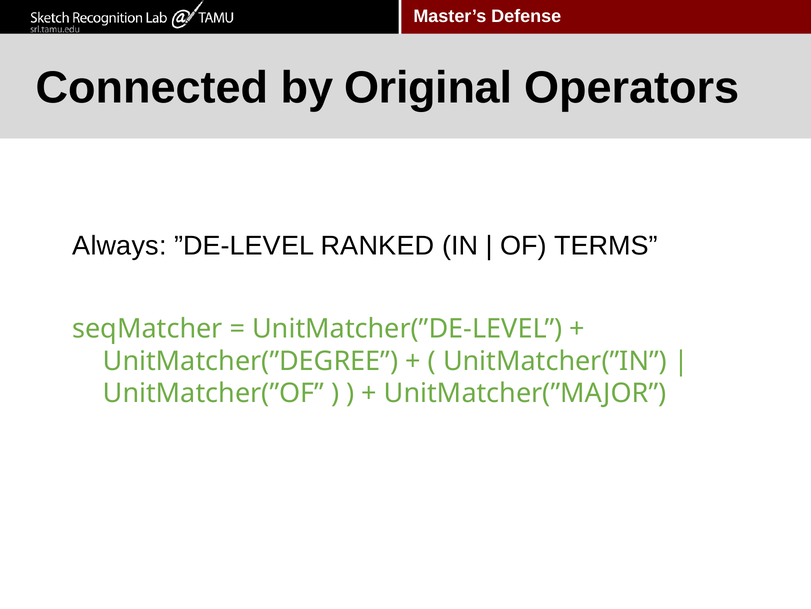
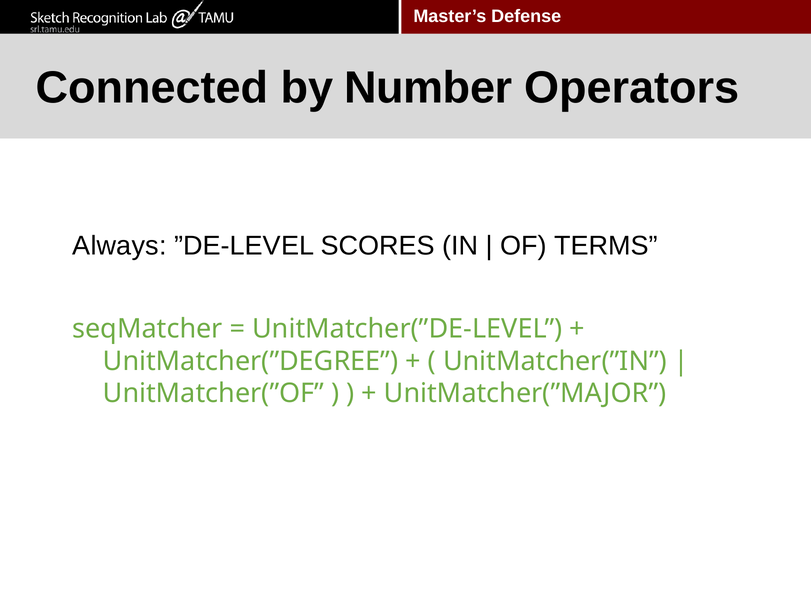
Original: Original -> Number (428, 88)
RANKED: RANKED -> SCORES (378, 245)
